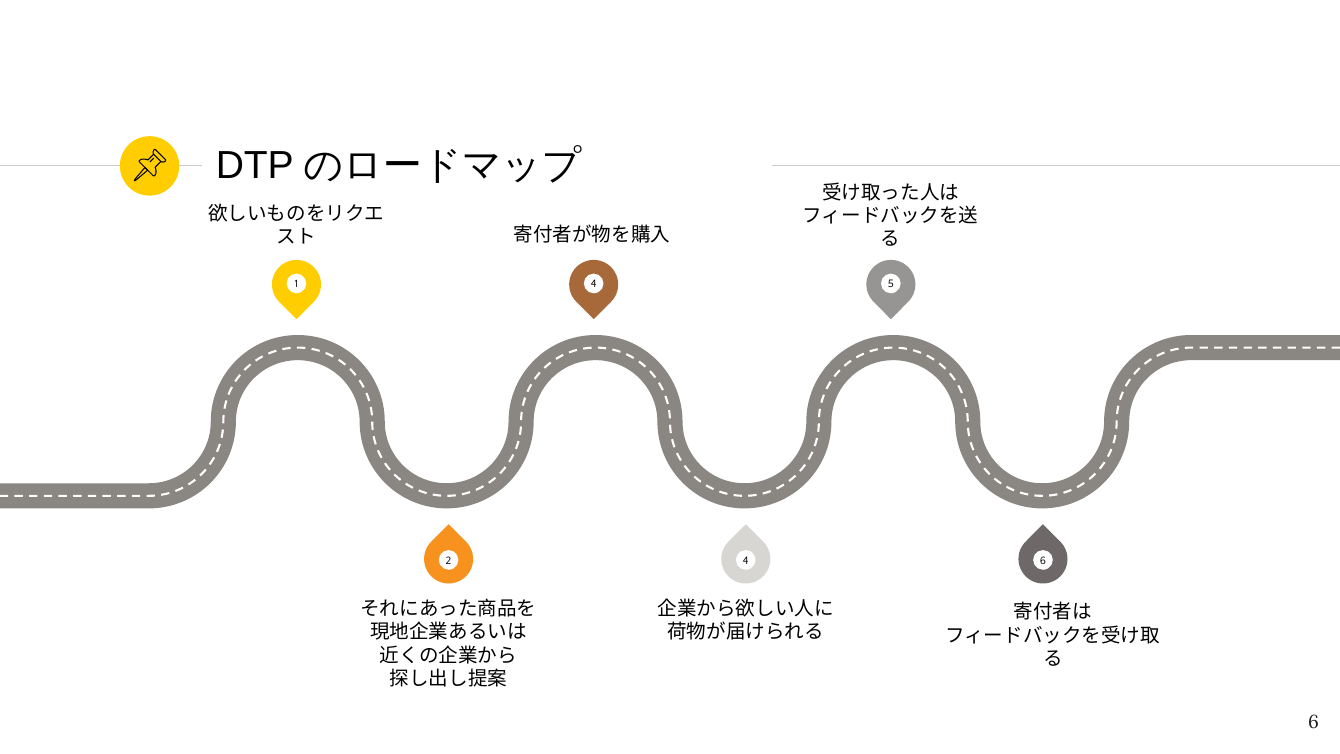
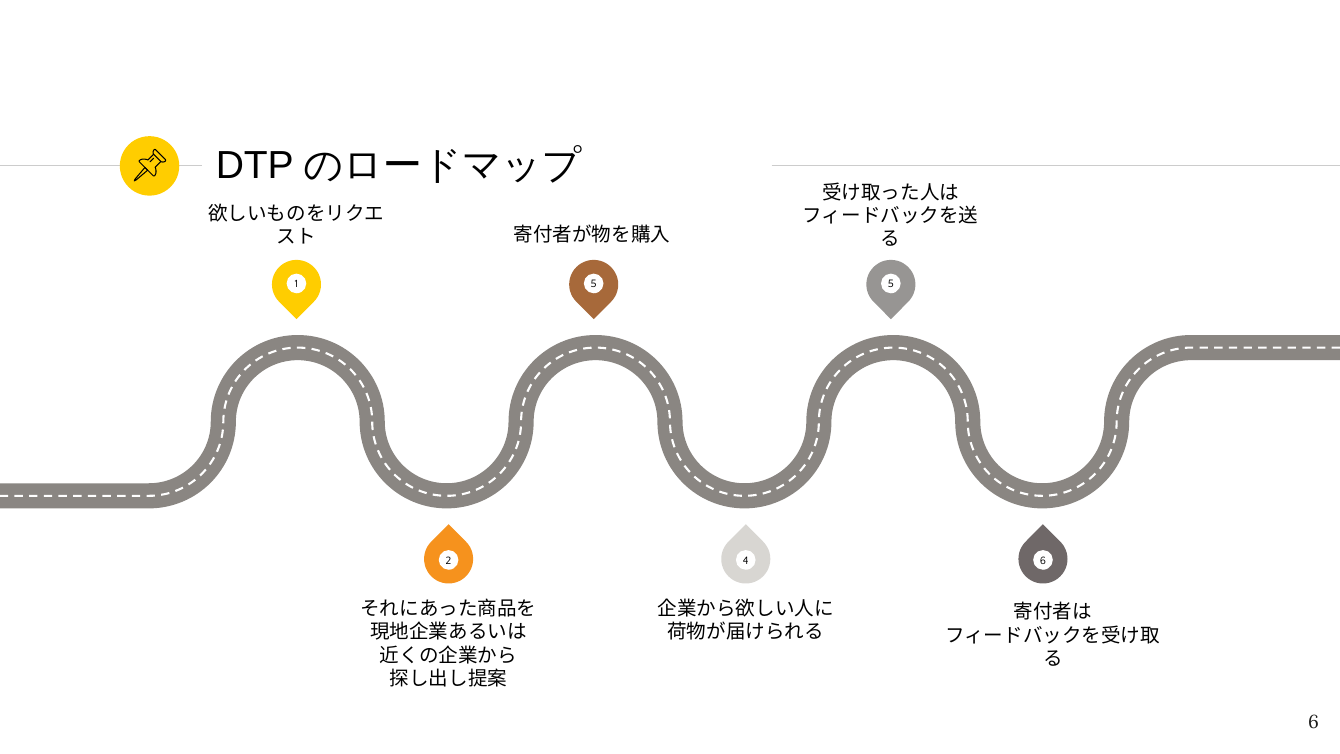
1 4: 4 -> 5 (594, 284)
